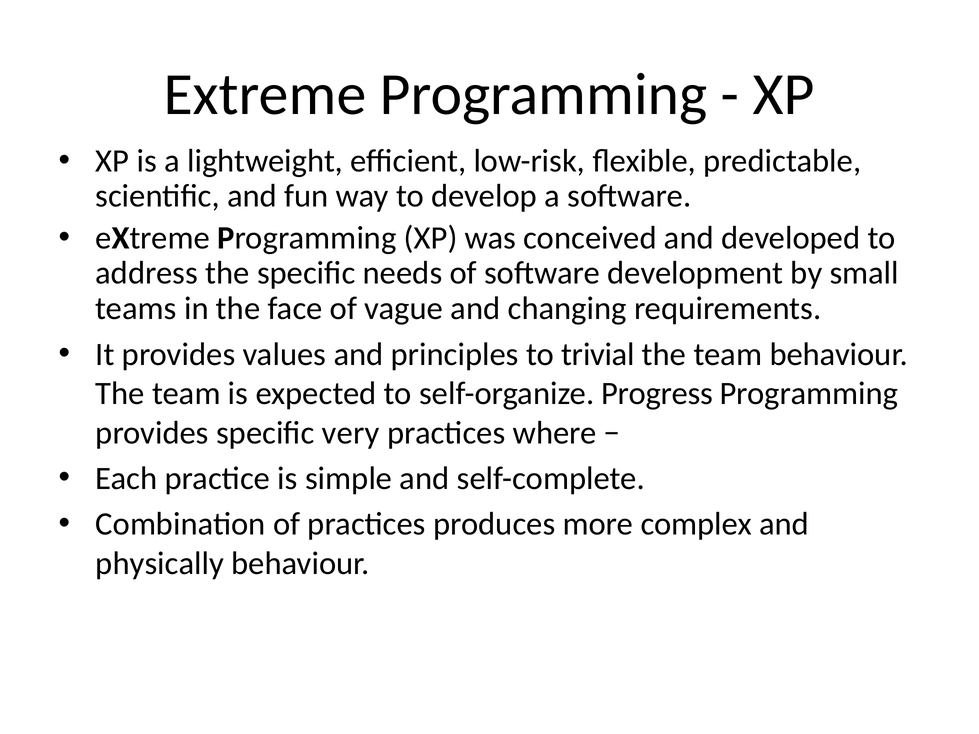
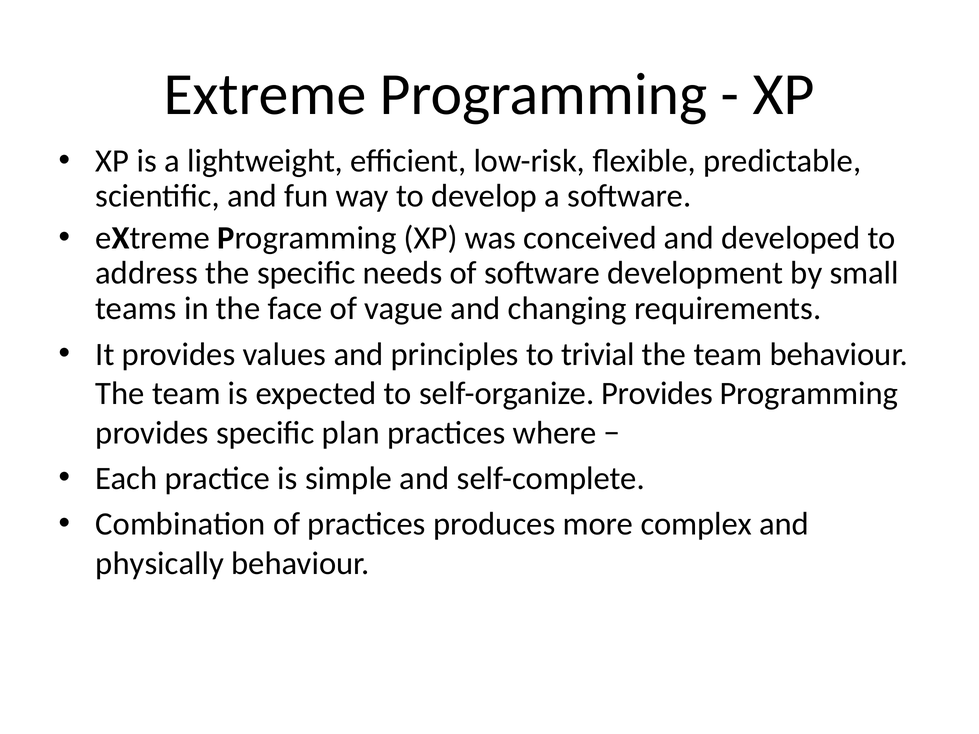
self-organize Progress: Progress -> Provides (657, 394)
very: very -> plan (351, 433)
